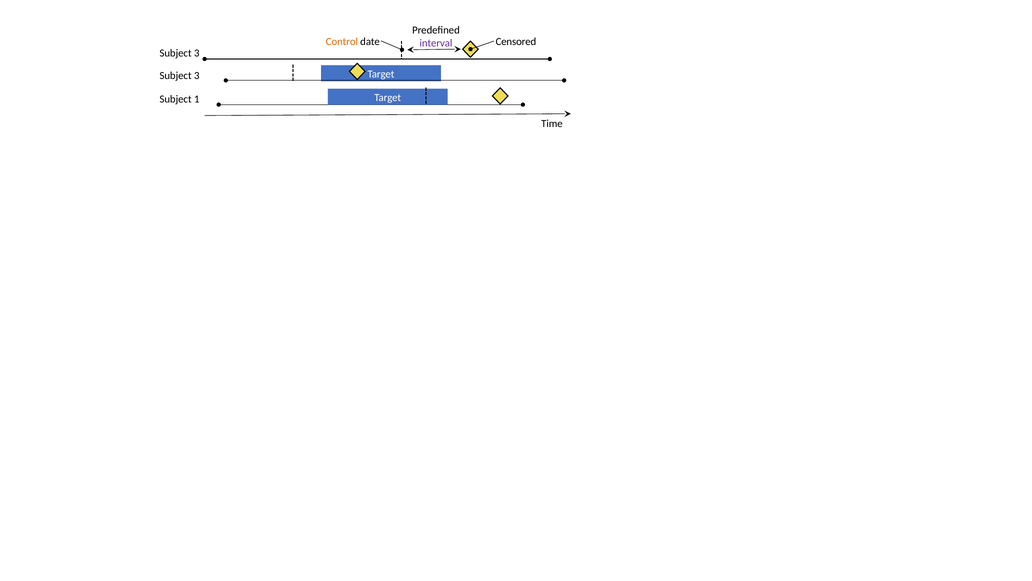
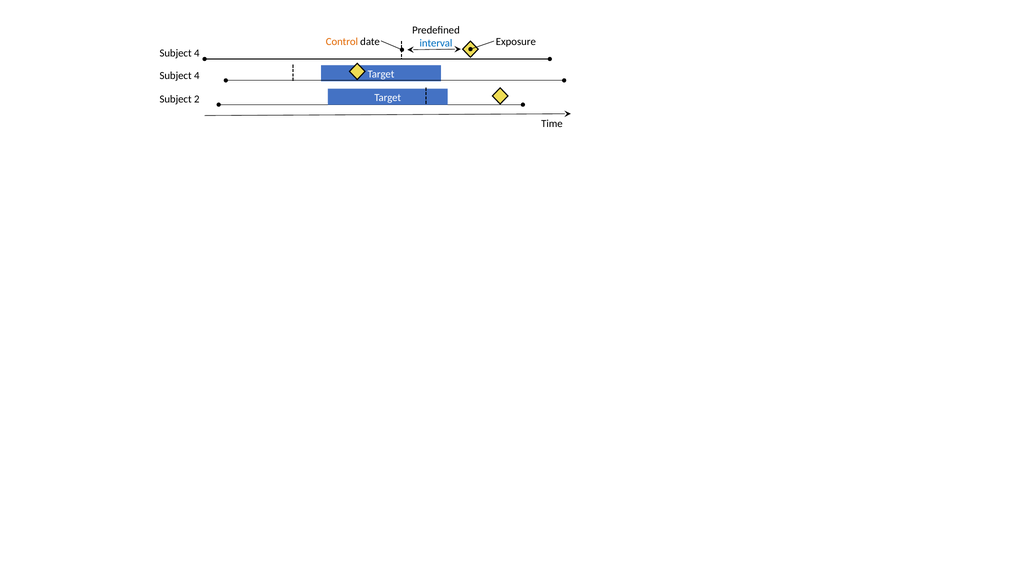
Censored: Censored -> Exposure (516, 42)
interval colour: purple -> blue (436, 43)
3: 3 -> 4 (197, 53)
3: 3 -> 4 (197, 76)
1: 1 -> 2 (197, 99)
